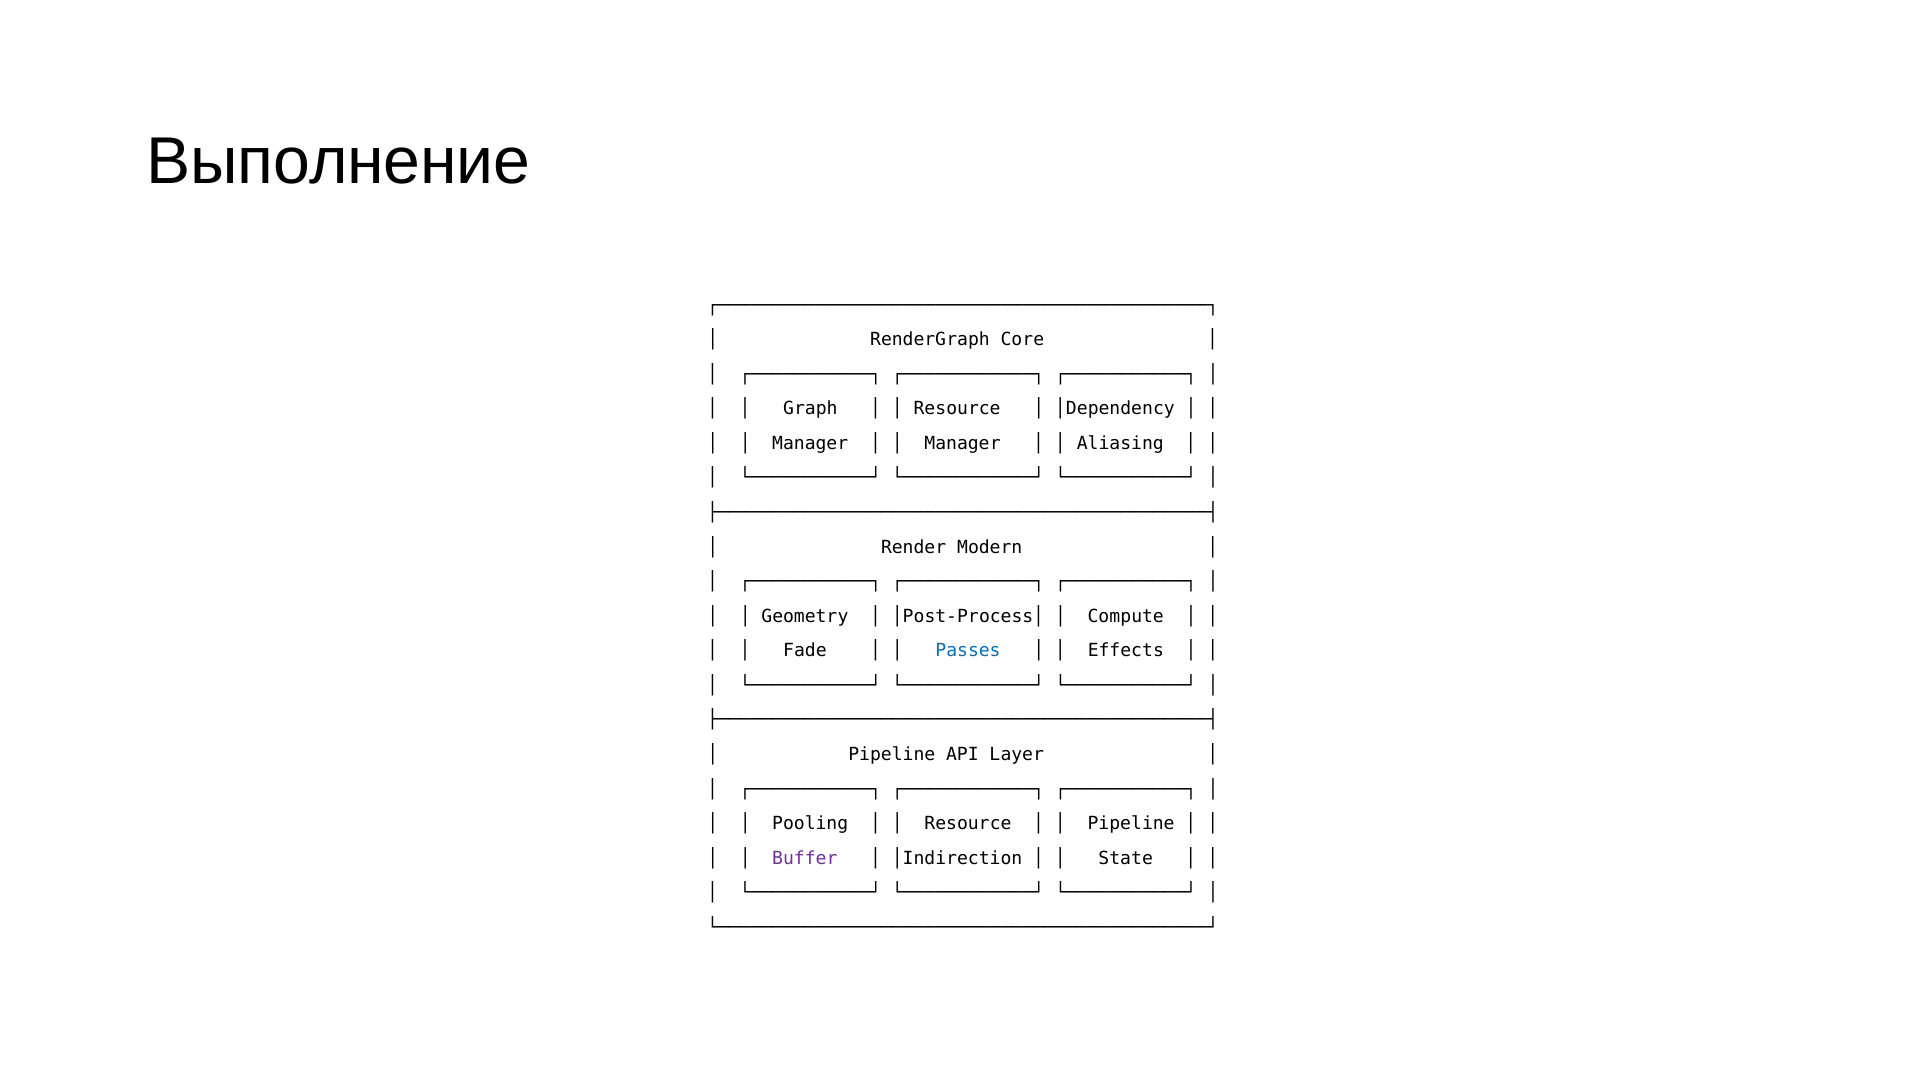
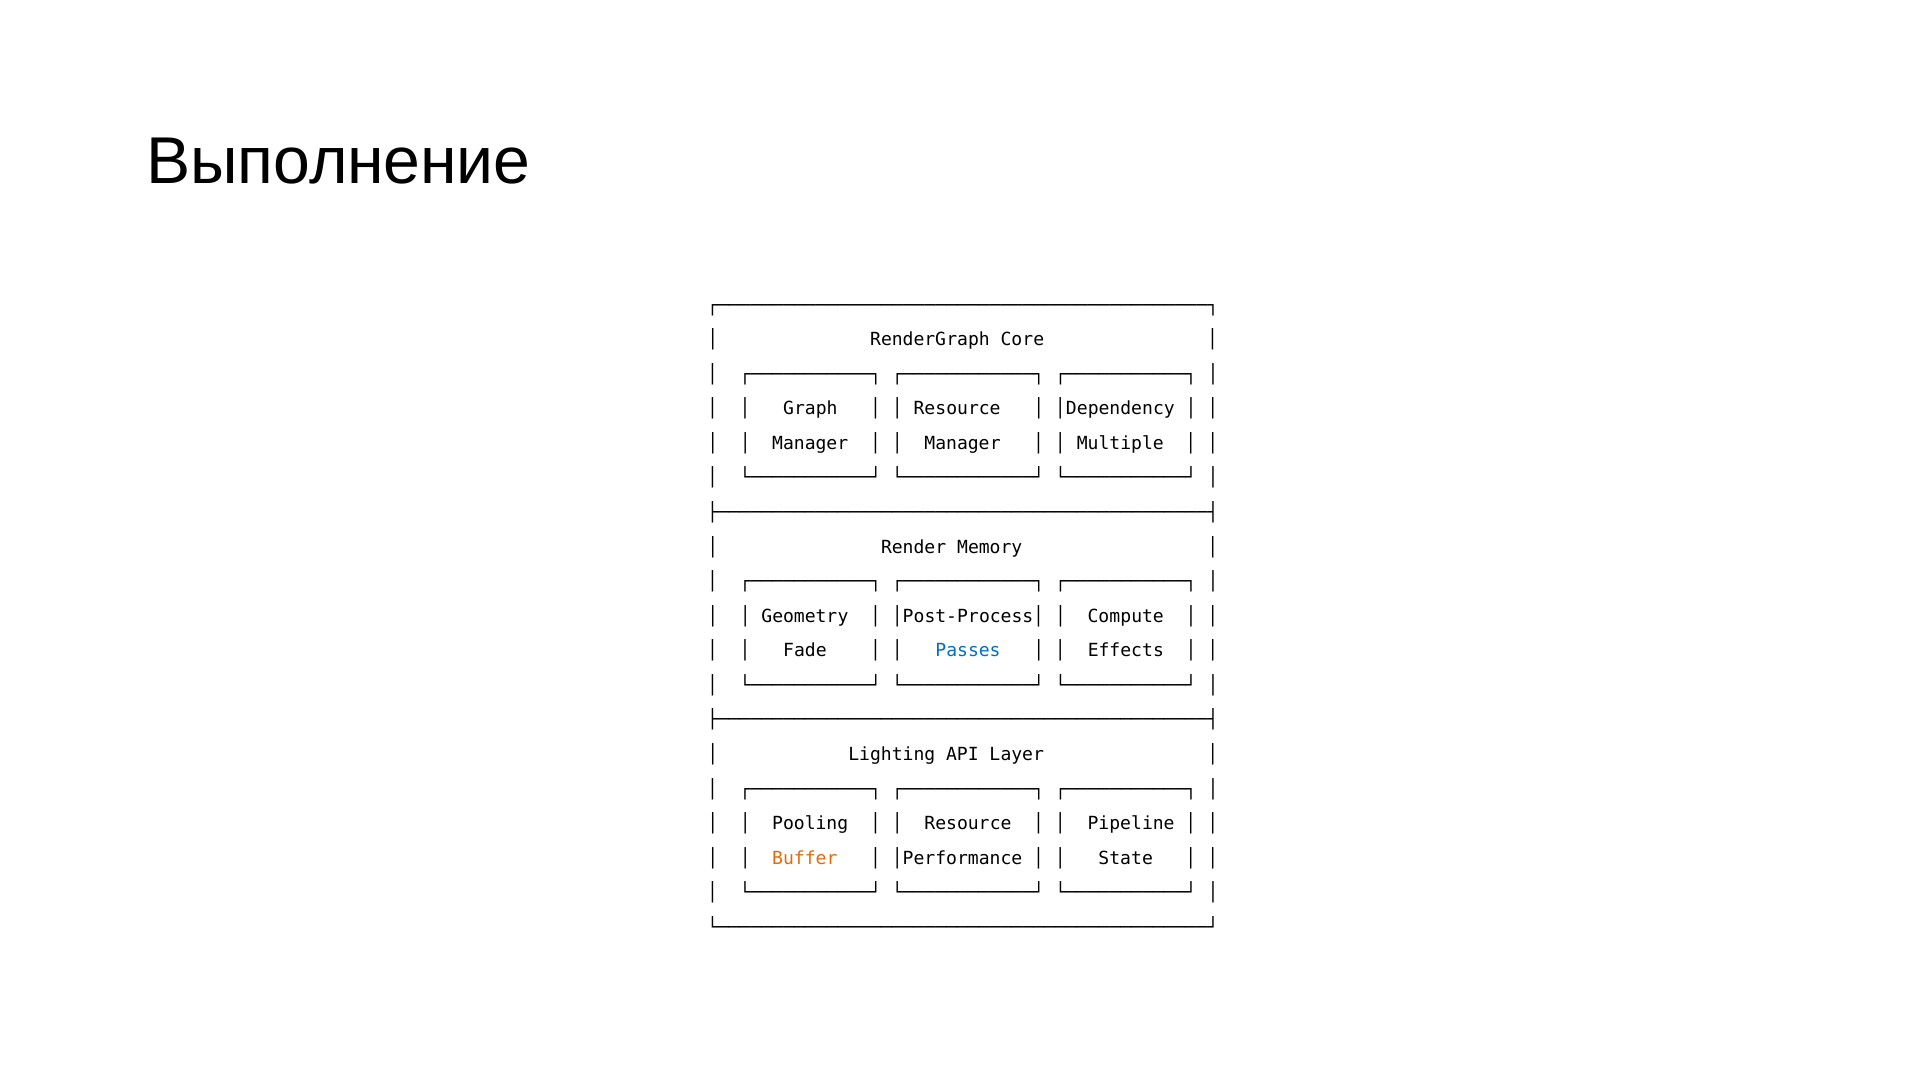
Aliasing: Aliasing -> Multiple (1120, 443)
Modern: Modern -> Memory (990, 547)
Pipeline: Pipeline -> Lighting (892, 754)
Buffer colour: purple -> orange (805, 858)
│Indirection: │Indirection -> │Performance (957, 858)
